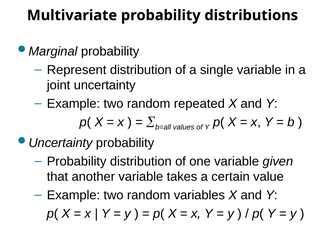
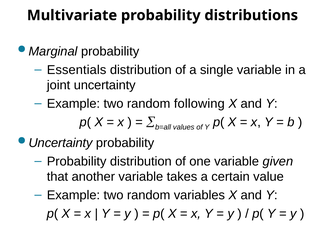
Represent: Represent -> Essentials (77, 70)
repeated: repeated -> following (199, 104)
